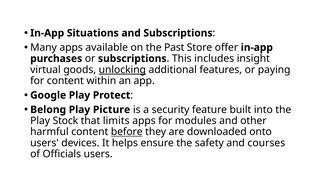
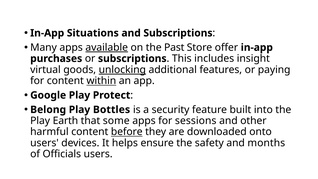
available underline: none -> present (107, 47)
within underline: none -> present (101, 81)
Picture: Picture -> Bottles (112, 110)
Stock: Stock -> Earth (65, 121)
limits: limits -> some (116, 121)
modules: modules -> sessions (196, 121)
courses: courses -> months (266, 143)
